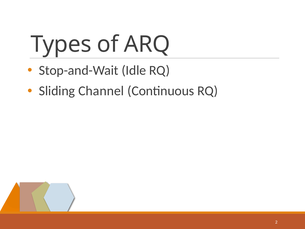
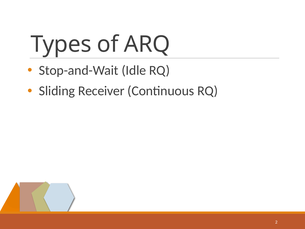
Channel: Channel -> Receiver (101, 91)
